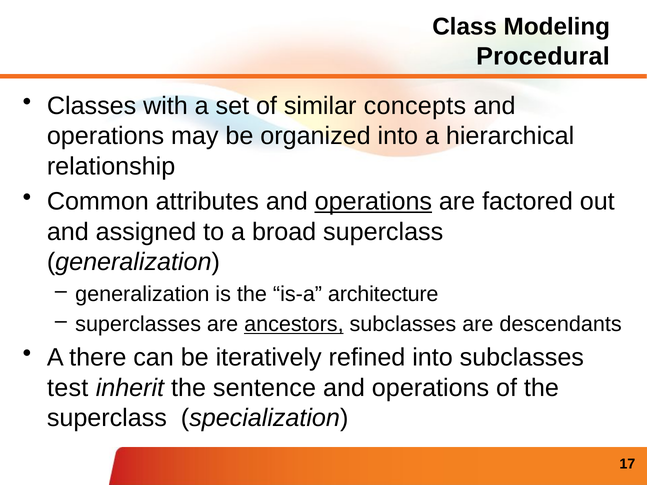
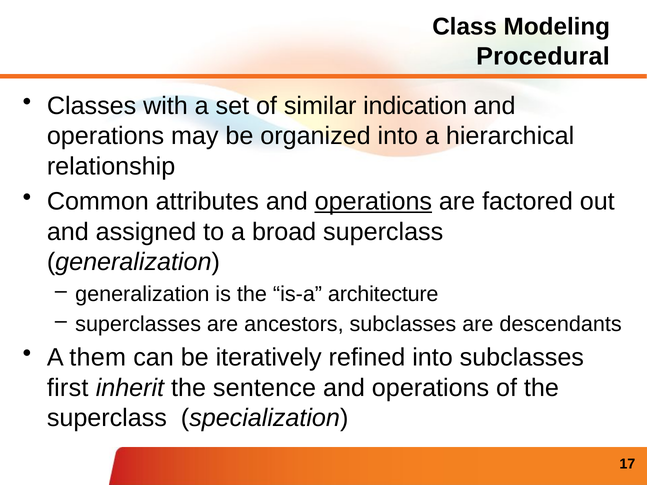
concepts: concepts -> indication (415, 106)
ancestors underline: present -> none (294, 324)
there: there -> them (98, 358)
test: test -> first (68, 388)
